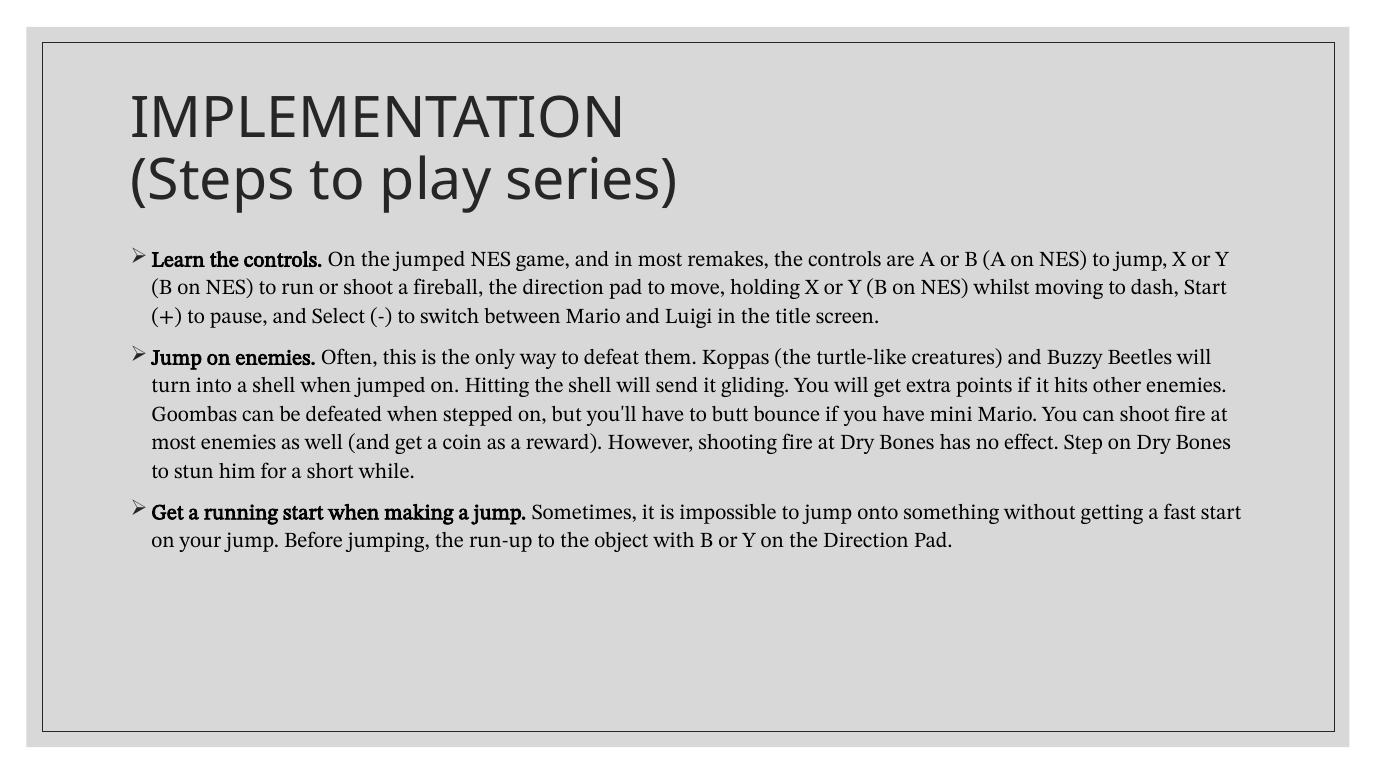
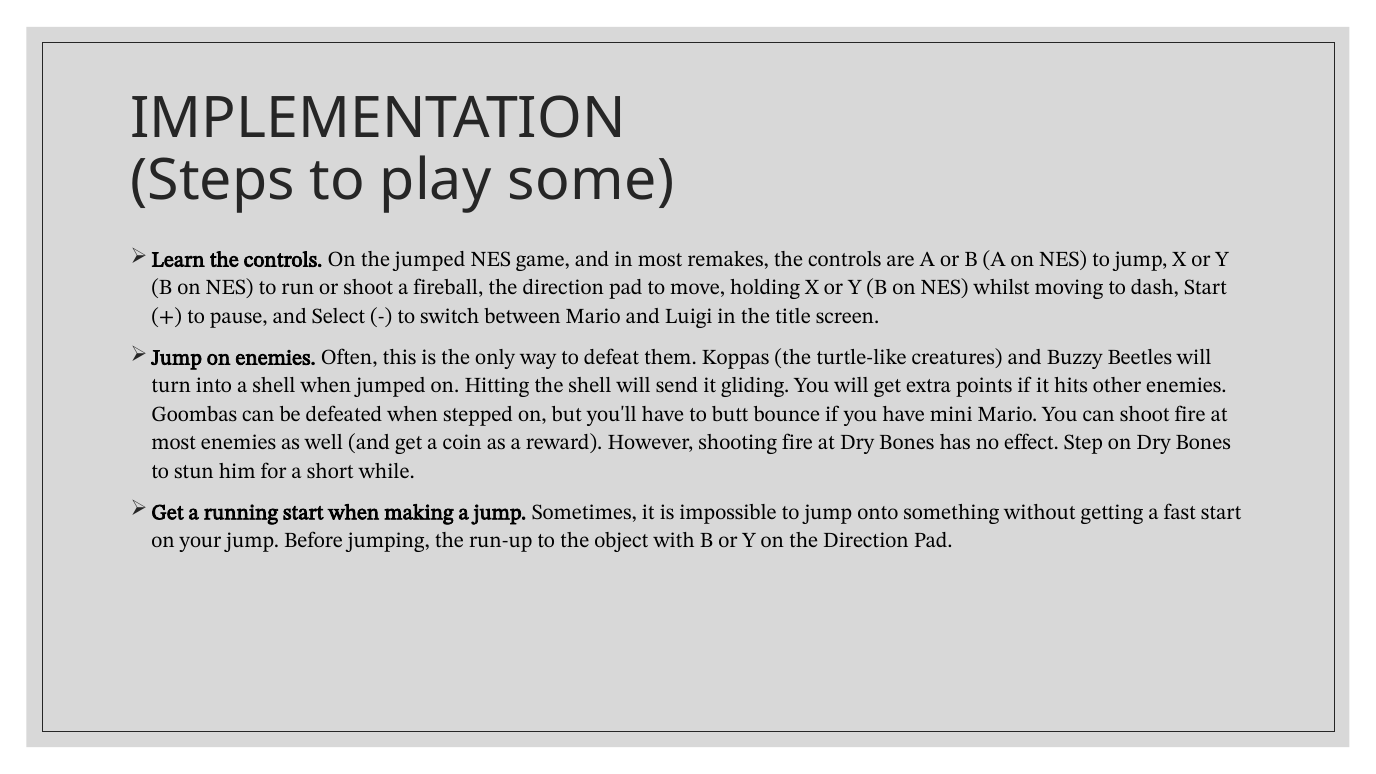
series: series -> some (591, 180)
